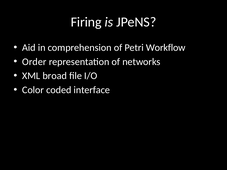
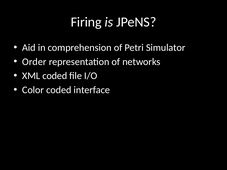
Workflow: Workflow -> Simulator (166, 48)
XML broad: broad -> coded (55, 76)
